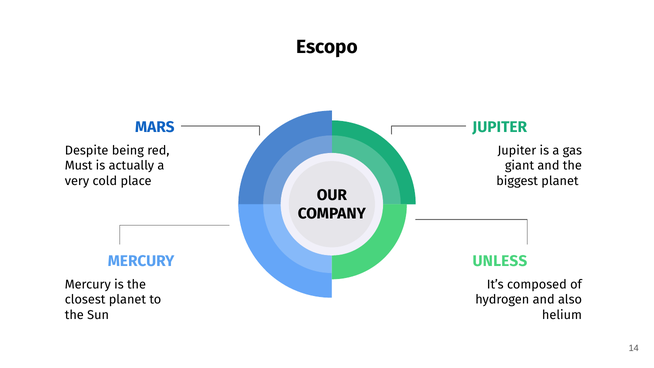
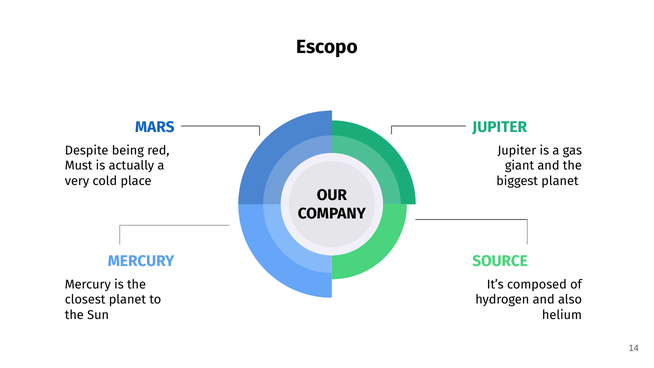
UNLESS: UNLESS -> SOURCE (500, 261)
